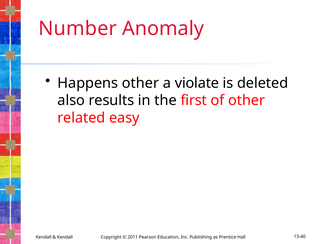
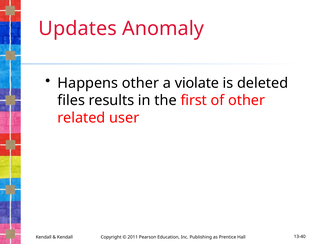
Number: Number -> Updates (78, 28)
also: also -> files (71, 100)
easy: easy -> user (124, 118)
